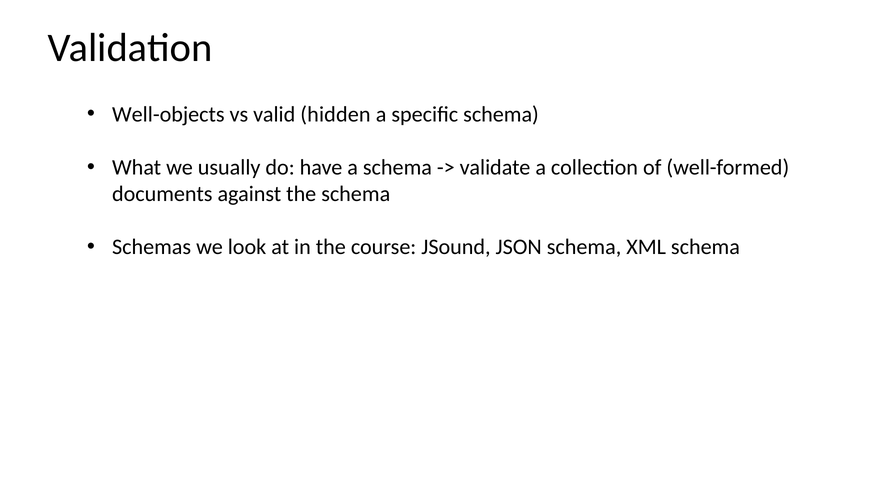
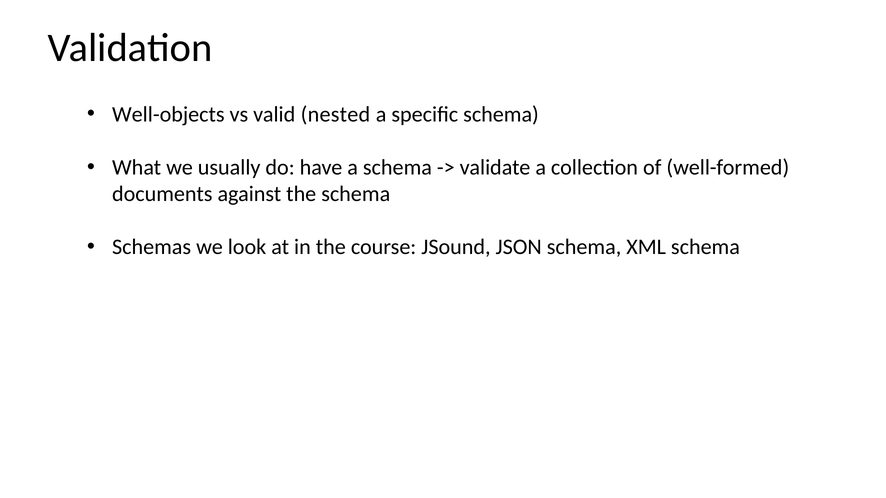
hidden: hidden -> nested (335, 114)
